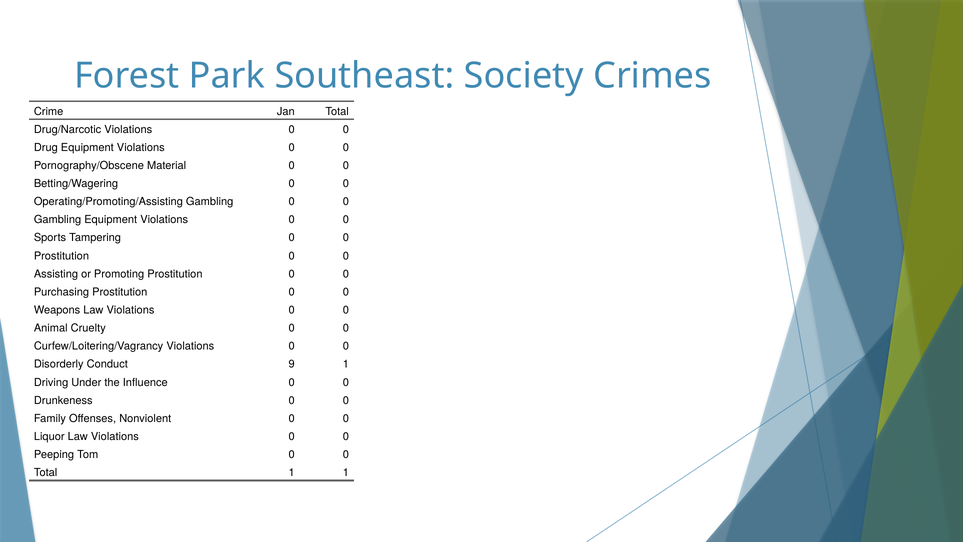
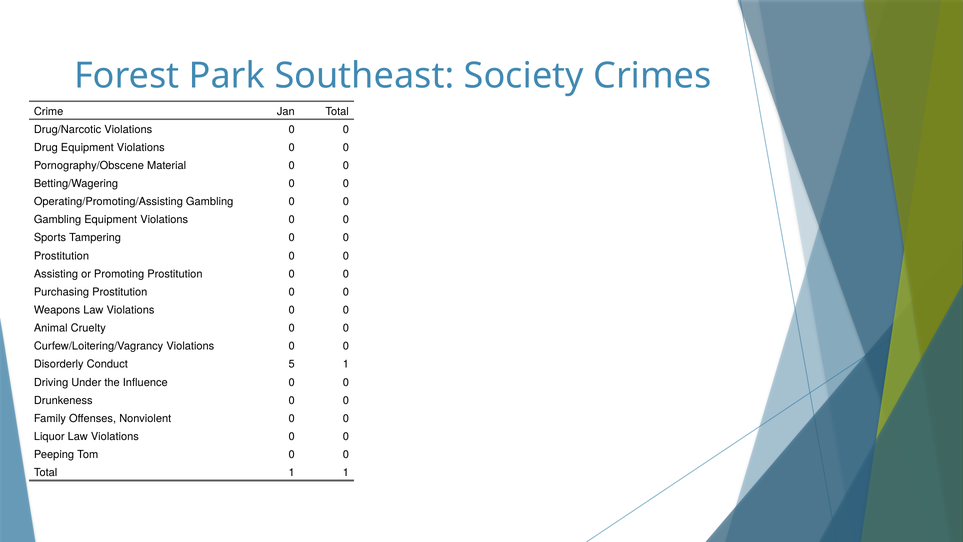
9: 9 -> 5 (292, 364)
